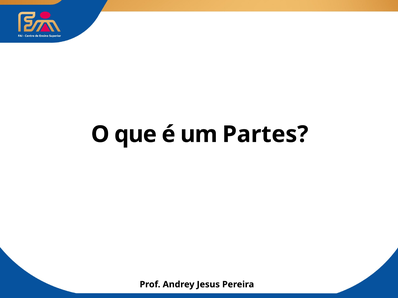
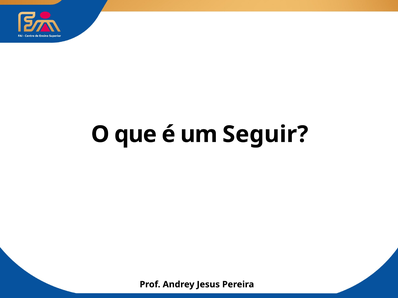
Partes: Partes -> Seguir (265, 135)
